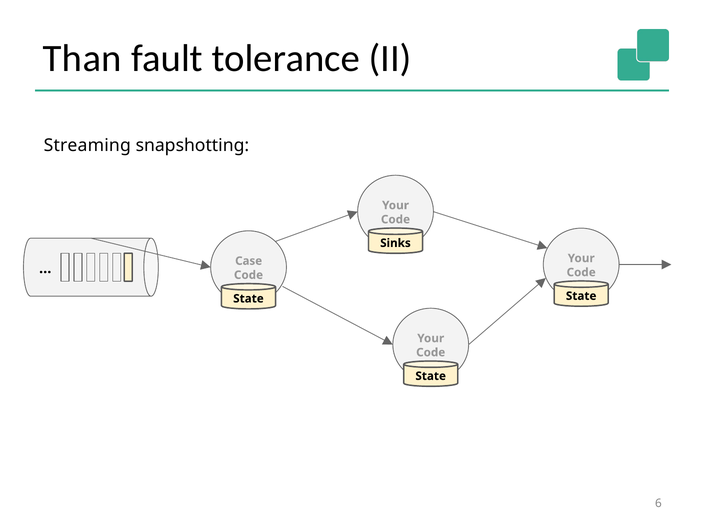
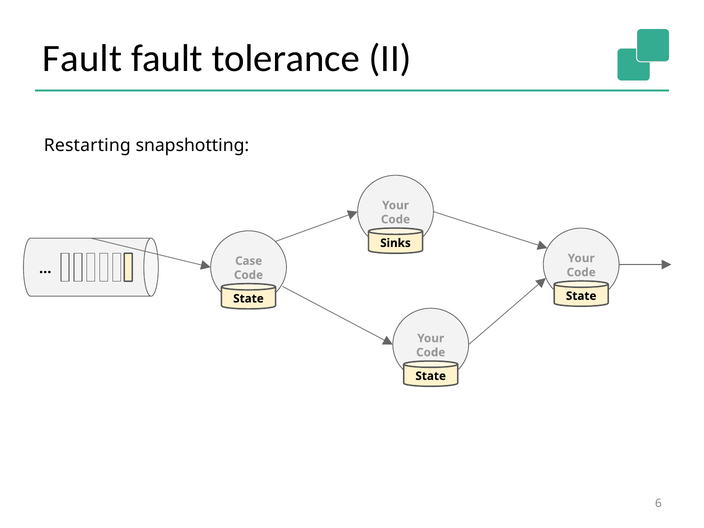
Than: Than -> Fault (82, 58)
Streaming: Streaming -> Restarting (87, 146)
